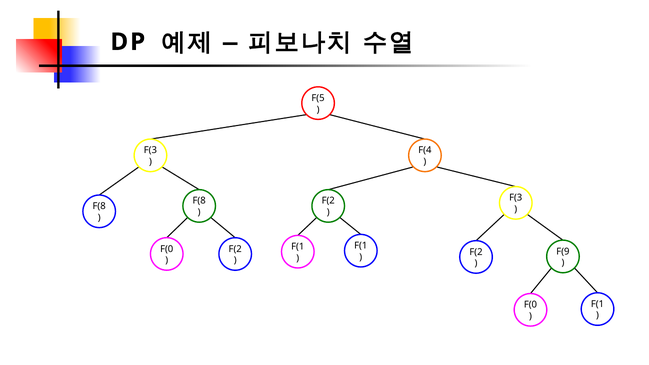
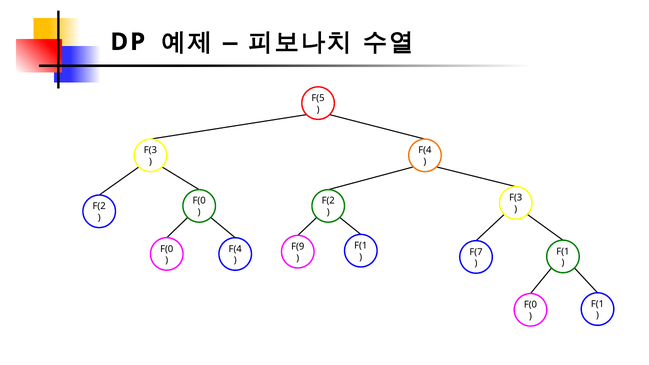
F(8: F(8 -> F(0 (199, 201)
F(8: F(8 -> F(2 (99, 206)
F(1: F(1 -> F(9 (298, 247)
F(2: F(2 -> F(4 (235, 249)
F(9: F(9 -> F(1 (563, 251)
F(2: F(2 -> F(7 (476, 252)
